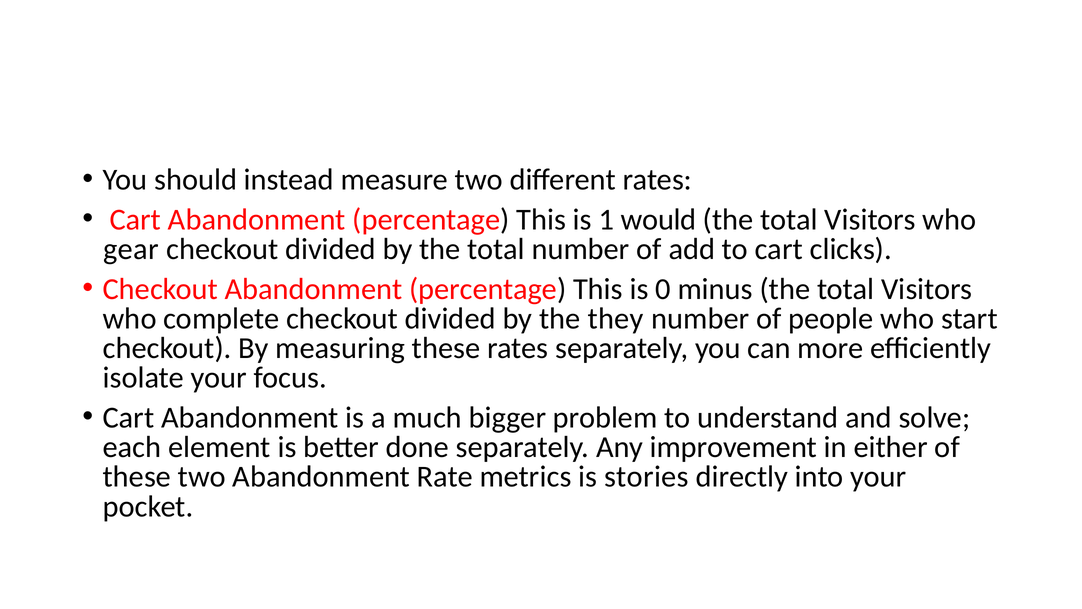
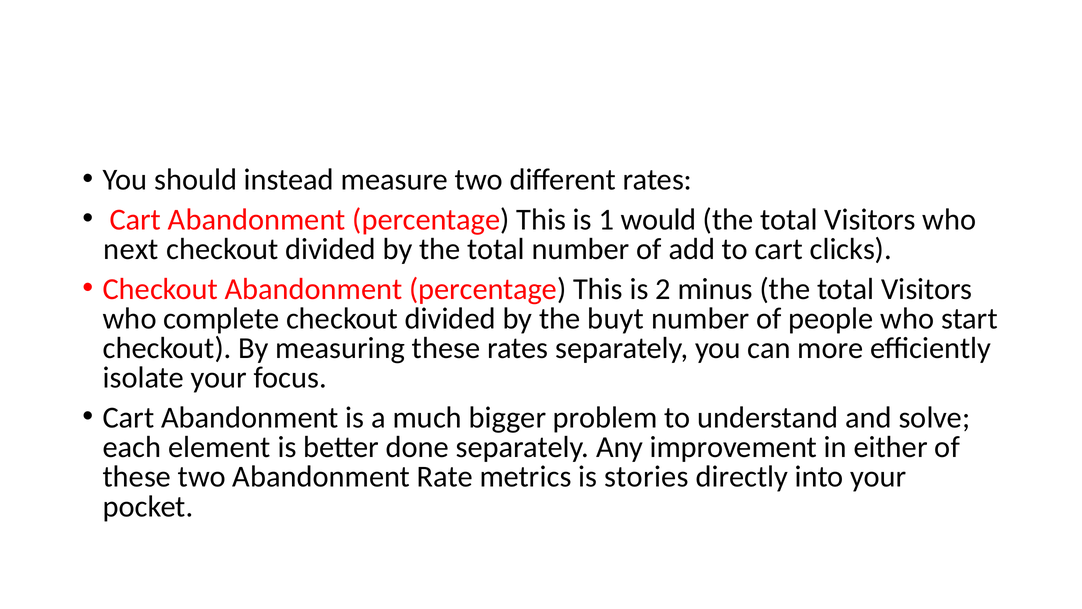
gear: gear -> next (131, 249)
0: 0 -> 2 (663, 289)
they: they -> buyt (616, 318)
